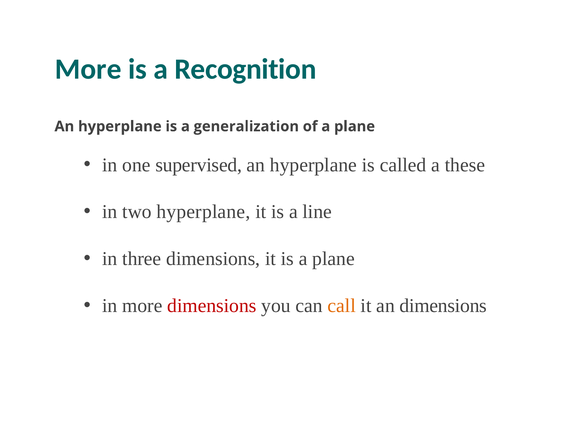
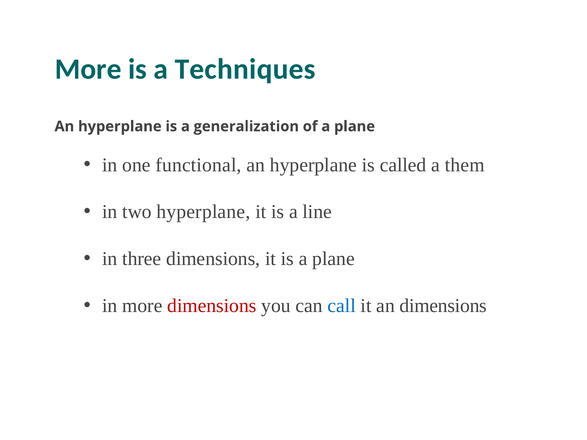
Recognition: Recognition -> Techniques (245, 69)
supervised: supervised -> functional (198, 165)
these: these -> them (465, 165)
call colour: orange -> blue (342, 306)
